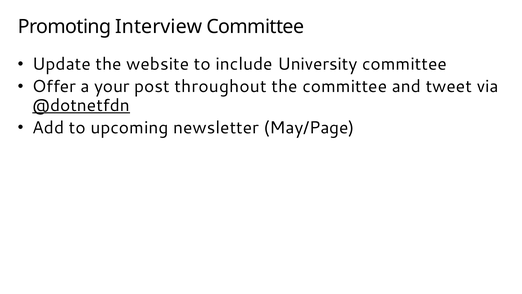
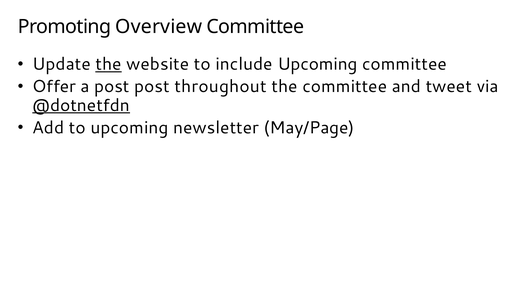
Interview: Interview -> Overview (159, 27)
the underline: none -> present (108, 64)
include University: University -> Upcoming (317, 64)
a your: your -> post (112, 86)
